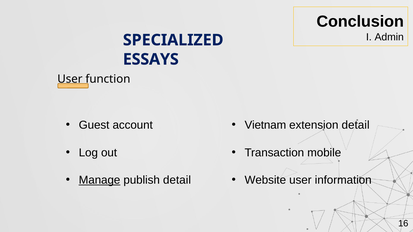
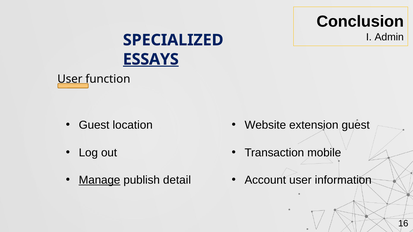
ESSAYS underline: none -> present (151, 59)
account: account -> location (133, 125)
Vietnam: Vietnam -> Website (265, 125)
extension detail: detail -> guest (356, 125)
Website: Website -> Account (265, 180)
